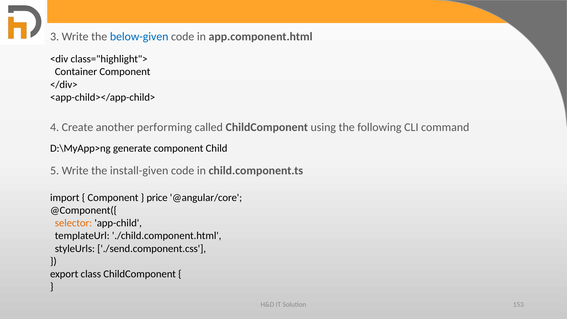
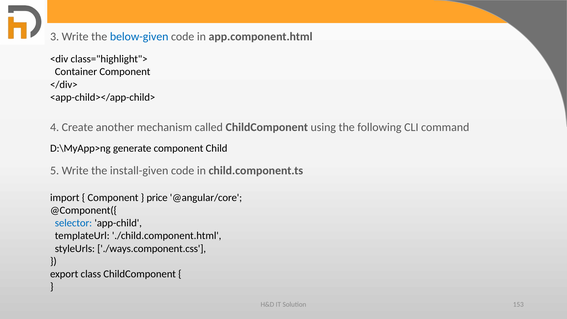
performing: performing -> mechanism (164, 127)
selector colour: orange -> blue (73, 223)
./send.component.css: ./send.component.css -> ./ways.component.css (152, 248)
